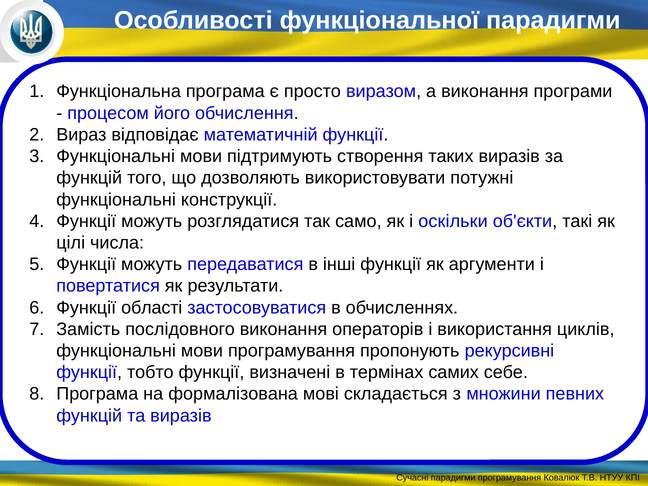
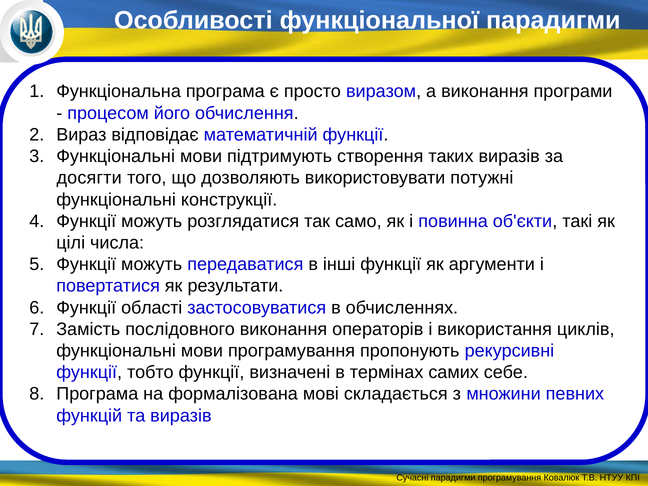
функцій: функцій -> досягти (89, 178)
оскільки: оскільки -> повинна (453, 221)
